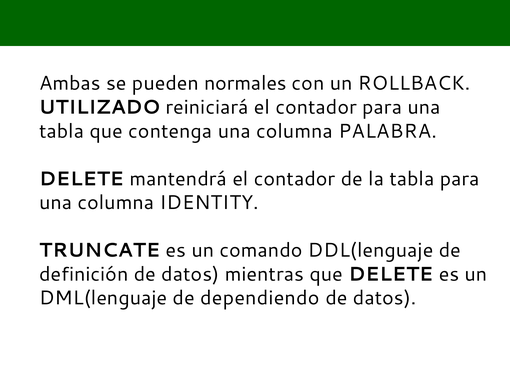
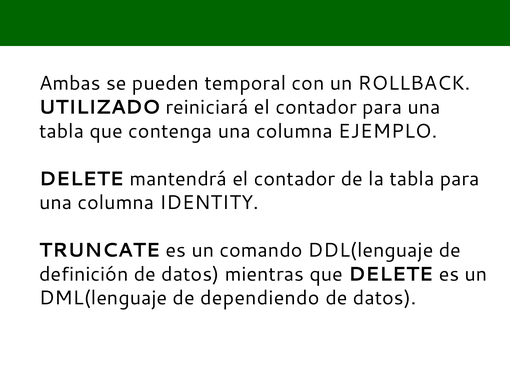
normales: normales -> temporal (245, 83)
PALABRA: PALABRA -> EJEMPLO (388, 131)
